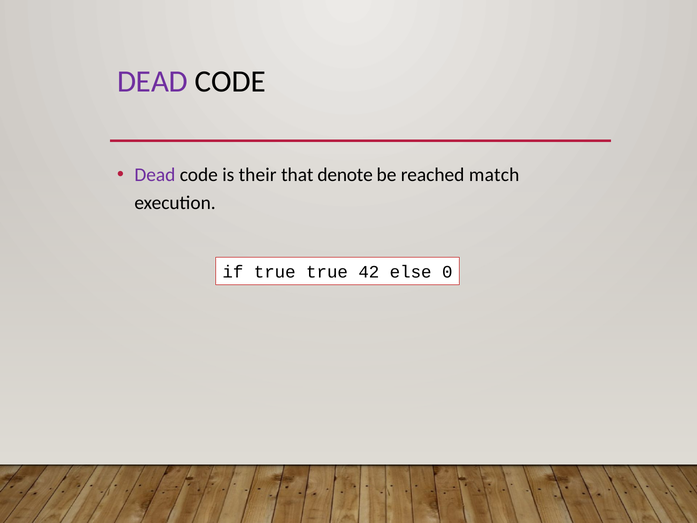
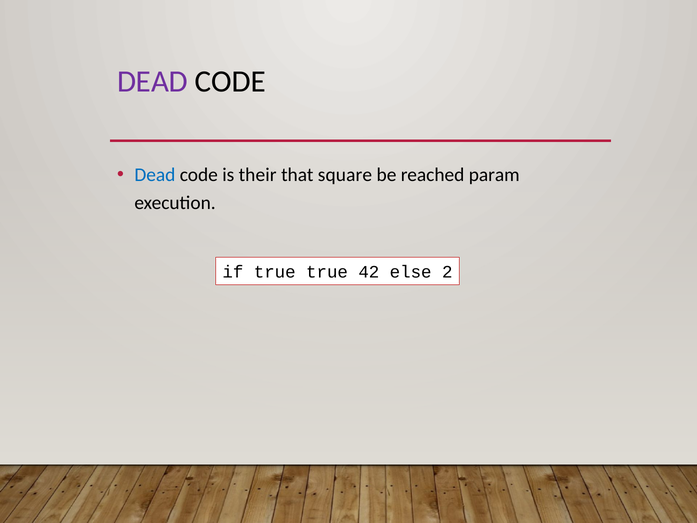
Dead colour: purple -> blue (155, 175)
denote: denote -> square (345, 175)
match: match -> param (494, 175)
0: 0 -> 2 (447, 272)
